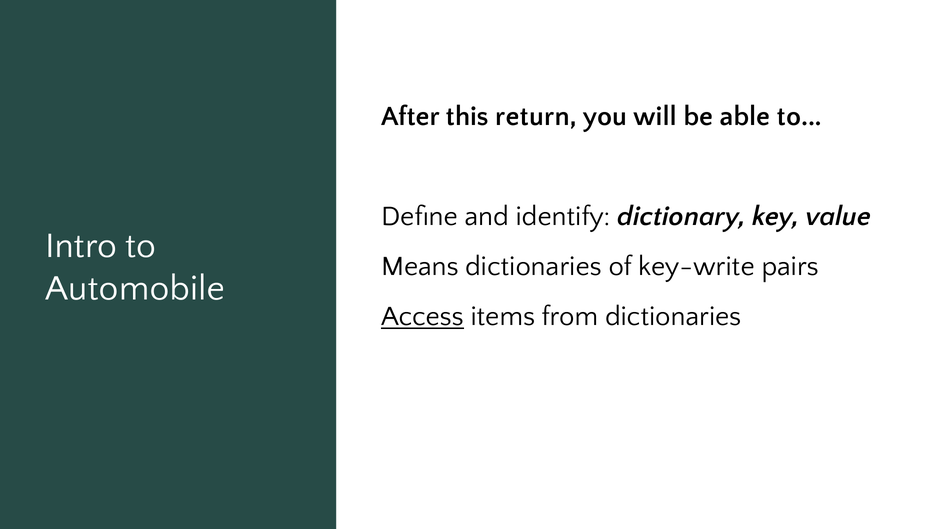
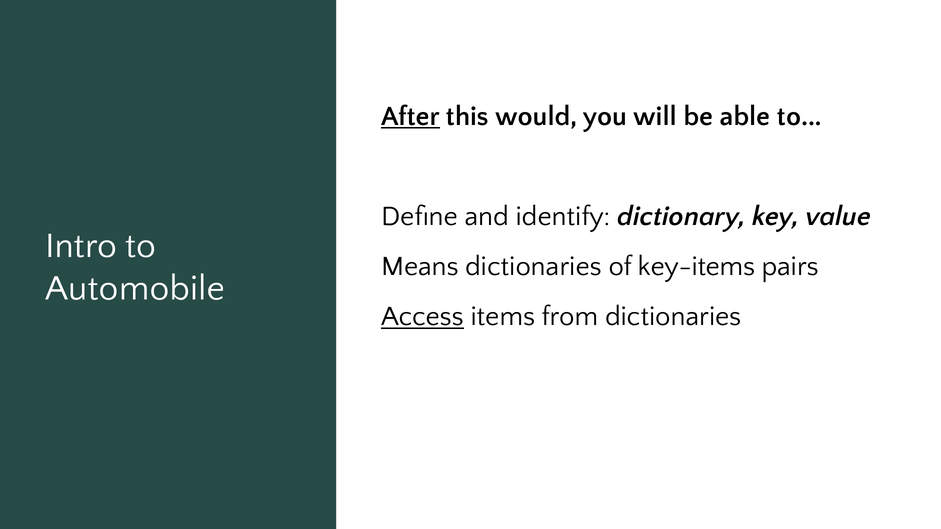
After underline: none -> present (410, 116)
return: return -> would (536, 116)
key-write: key-write -> key-items (697, 266)
